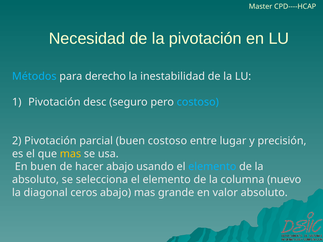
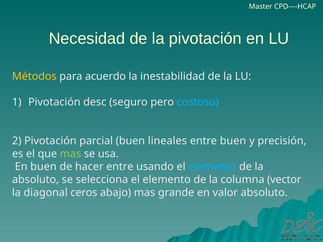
Métodos colour: light blue -> yellow (34, 76)
derecho: derecho -> acuerdo (105, 76)
buen costoso: costoso -> lineales (167, 141)
entre lugar: lugar -> buen (233, 141)
mas colour: yellow -> light green (70, 154)
hacer abajo: abajo -> entre (120, 167)
nuevo: nuevo -> vector (284, 180)
